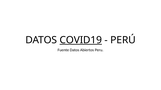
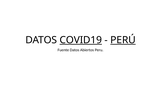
PERÚ underline: none -> present (123, 40)
